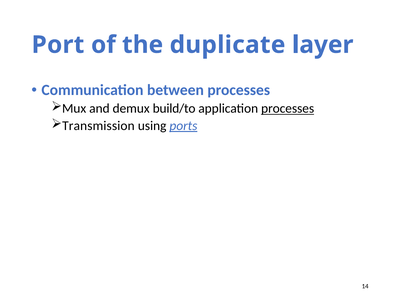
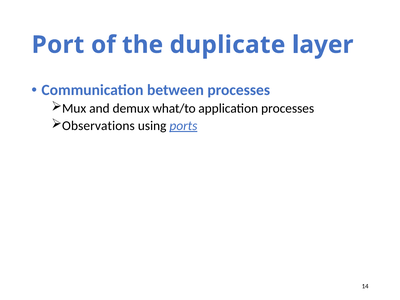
build/to: build/to -> what/to (174, 109)
processes underline: present -> none (288, 109)
Transmission: Transmission -> Observations (98, 126)
